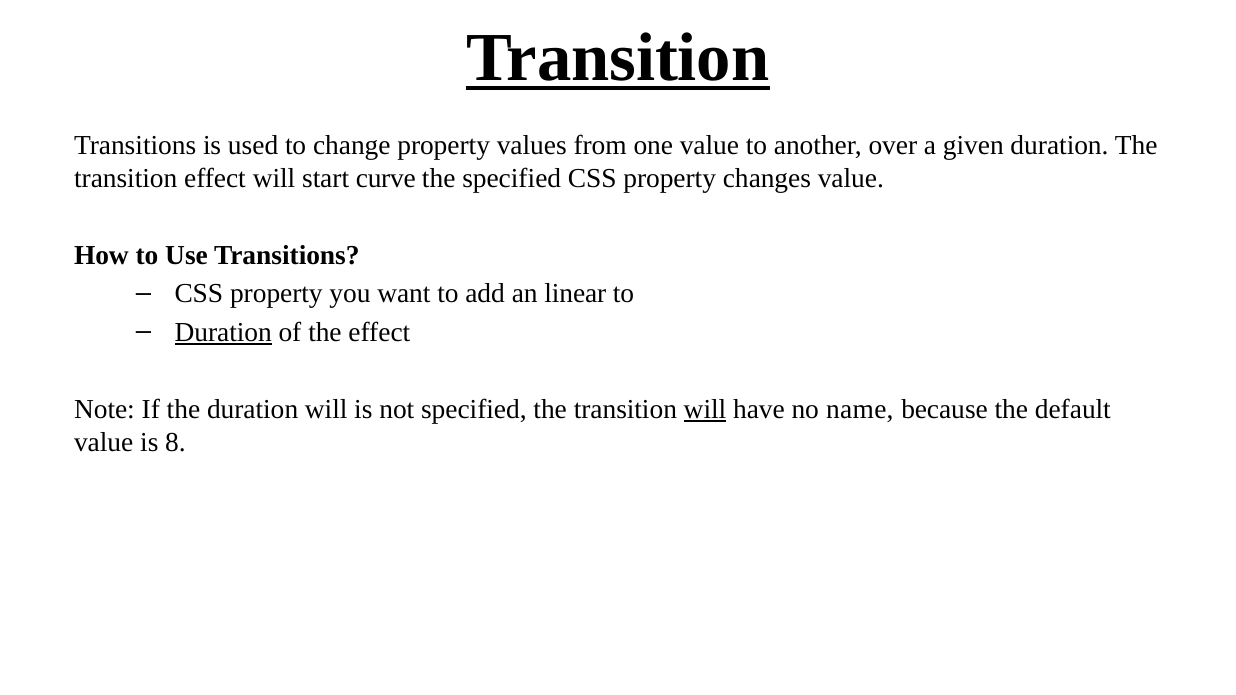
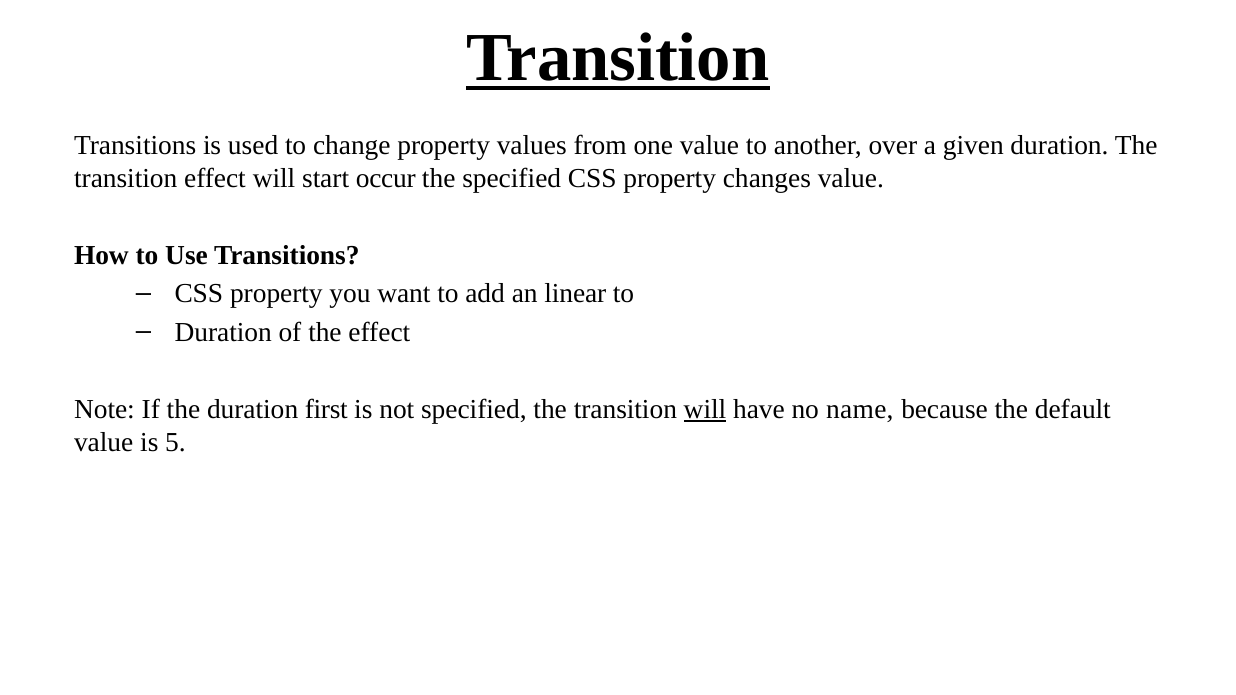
curve: curve -> occur (386, 179)
Duration underline: present -> none (223, 332)
duration will: will -> first (326, 409)
8: 8 -> 5 (175, 442)
